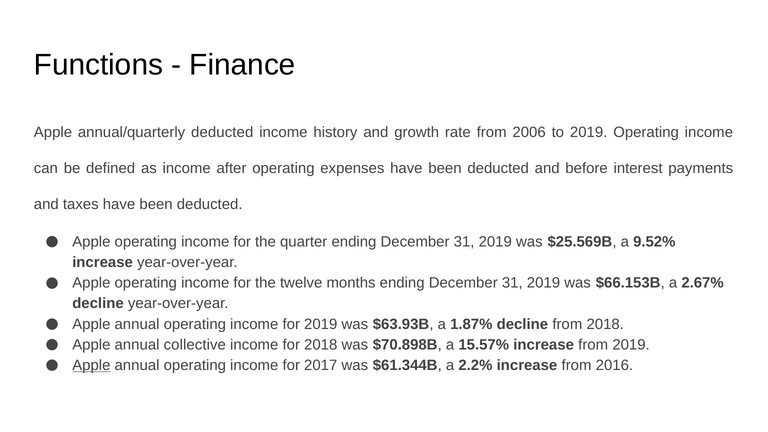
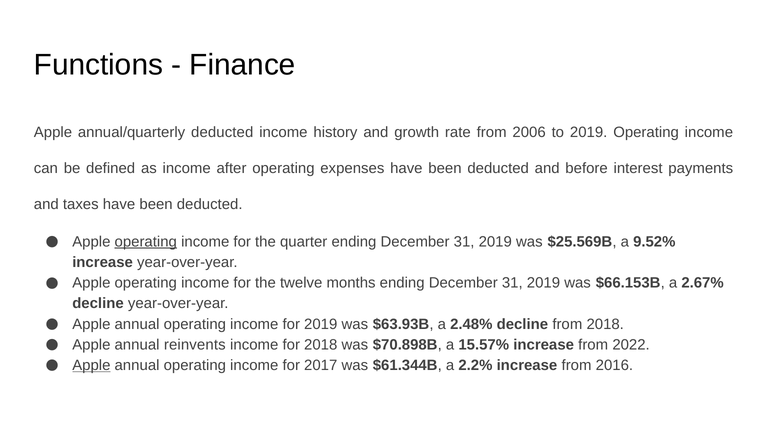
operating underline: none -> present (146, 242)
1.87%: 1.87% -> 2.48% (471, 324)
collective: collective -> reinvents (195, 345)
from 2019: 2019 -> 2022 (631, 345)
